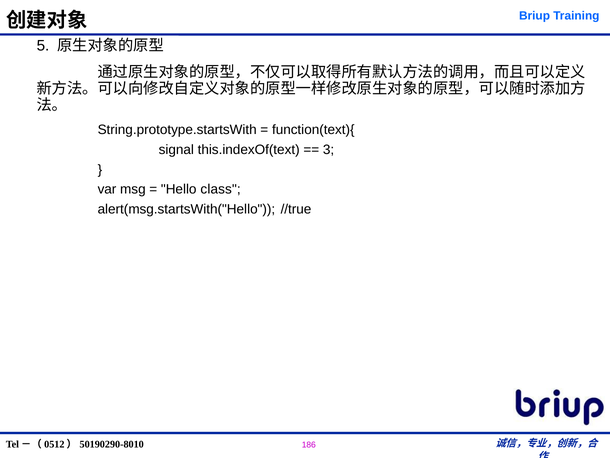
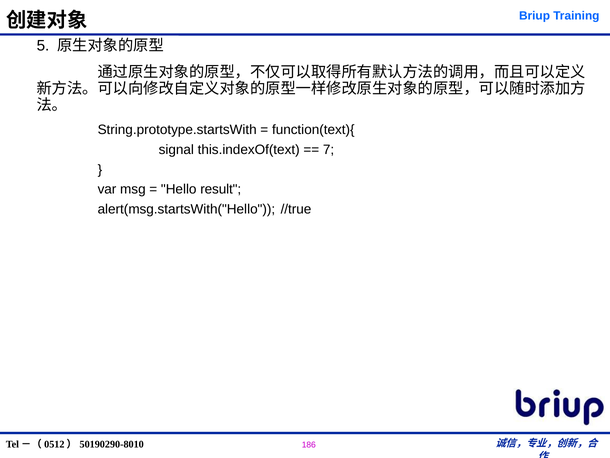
3: 3 -> 7 (329, 150)
class: class -> result (221, 189)
